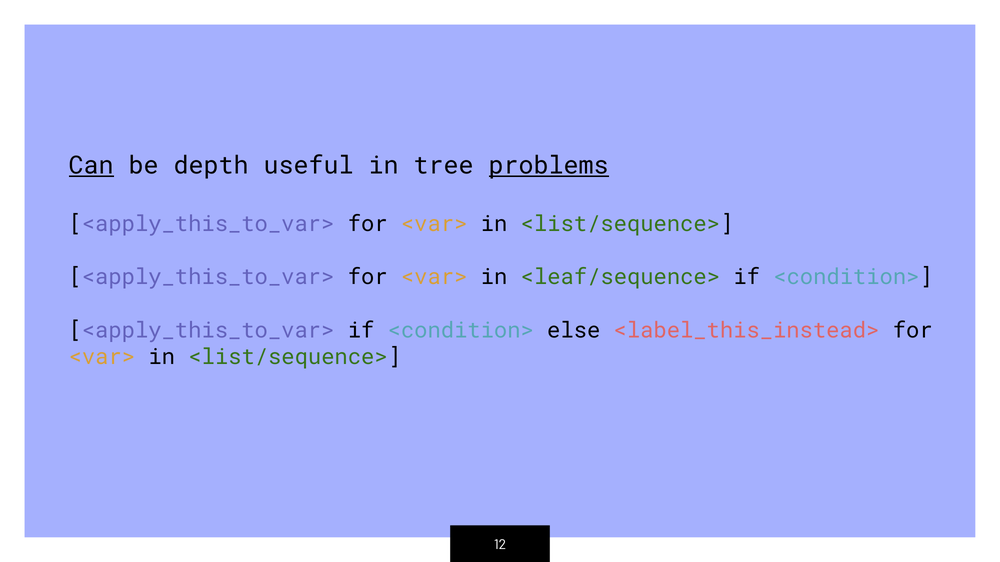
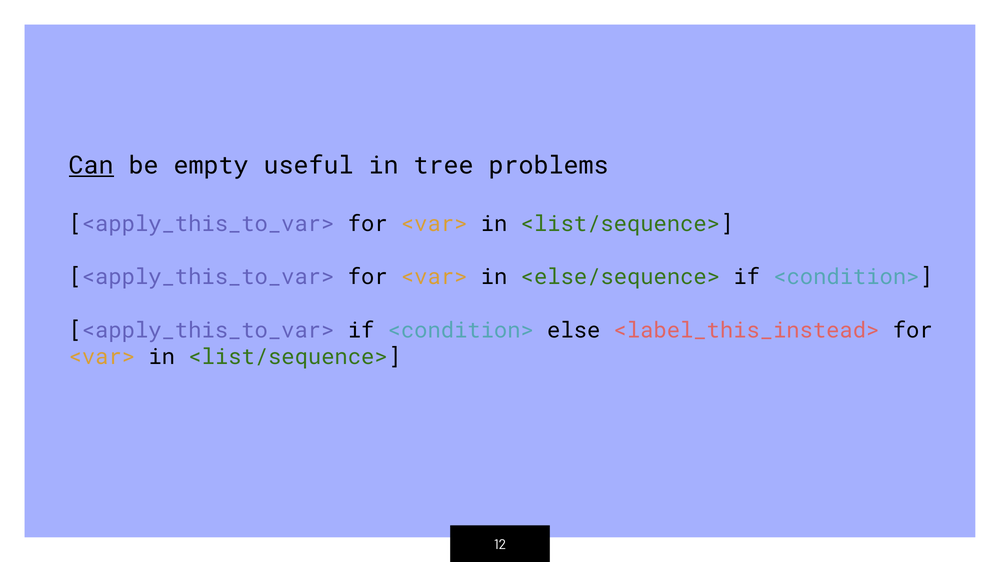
depth: depth -> empty (211, 166)
problems underline: present -> none (549, 166)
<leaf/sequence>: <leaf/sequence> -> <else/sequence> (620, 277)
